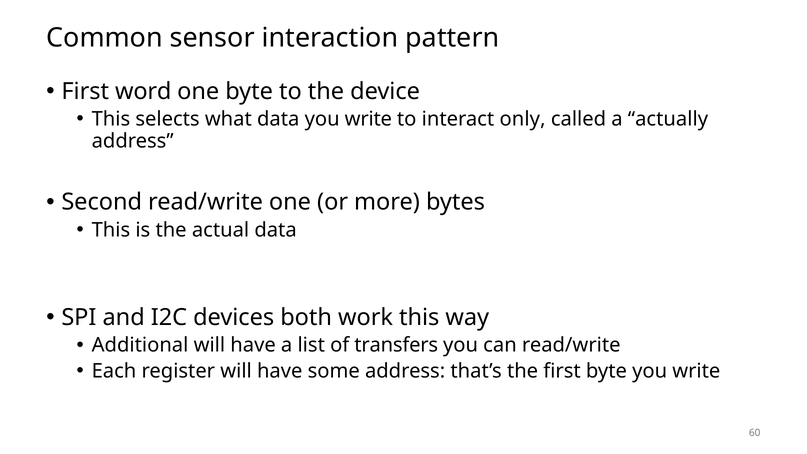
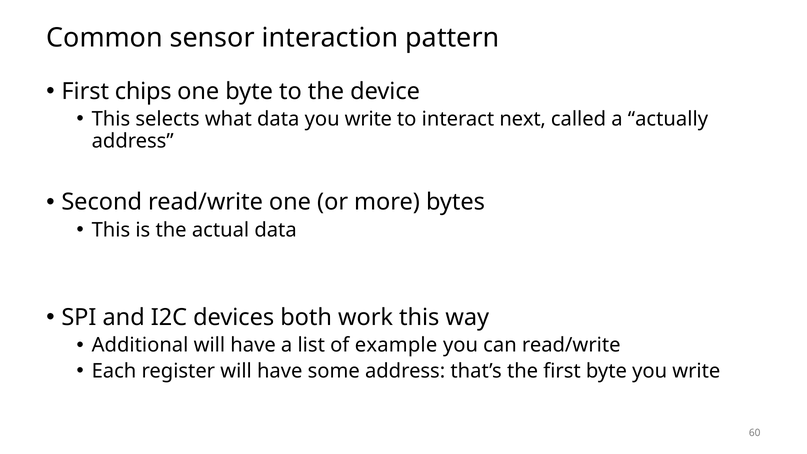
word: word -> chips (143, 91)
only: only -> next (523, 119)
transfers: transfers -> example (396, 345)
